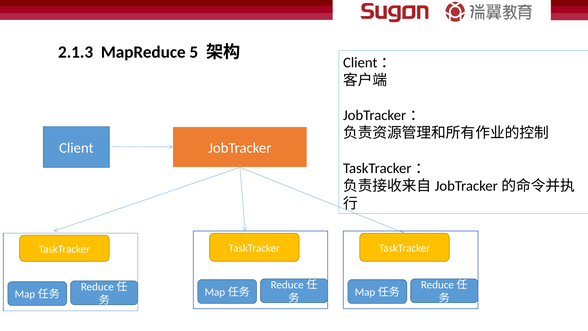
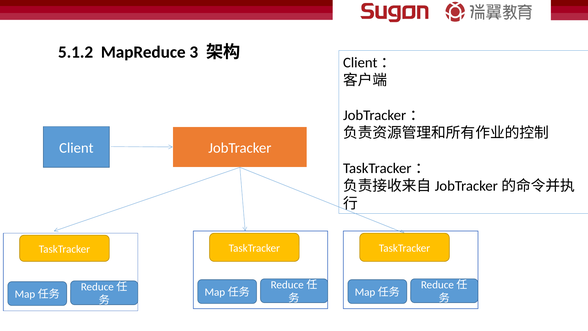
2.1.3: 2.1.3 -> 5.1.2 (76, 52)
5: 5 -> 3 (194, 52)
